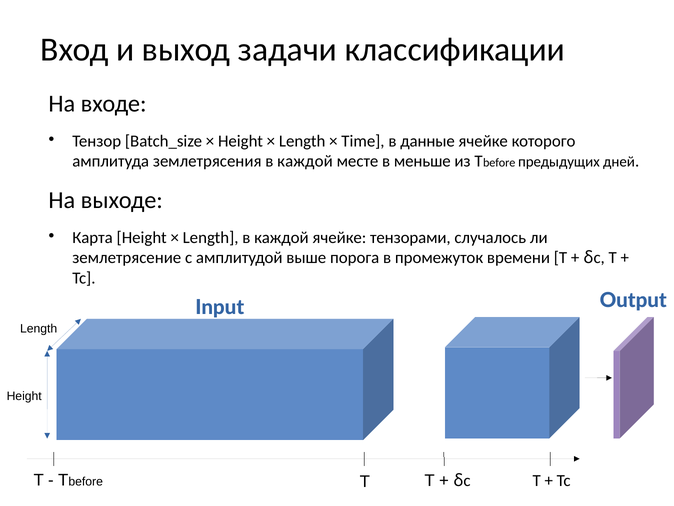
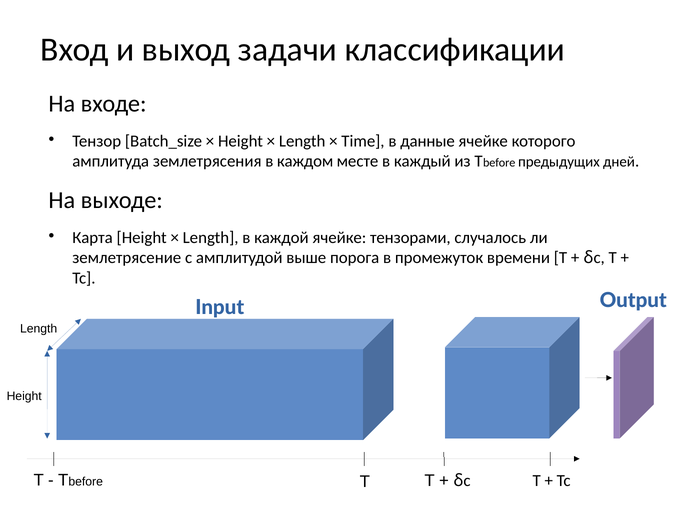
землетрясения в каждой: каждой -> каждом (305, 161)
меньше: меньше -> каждый (422, 161)
